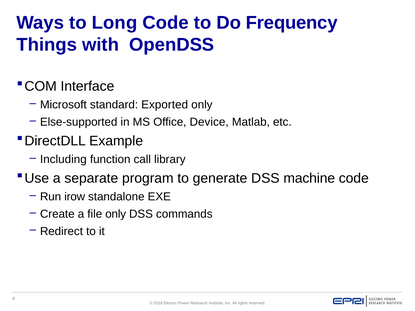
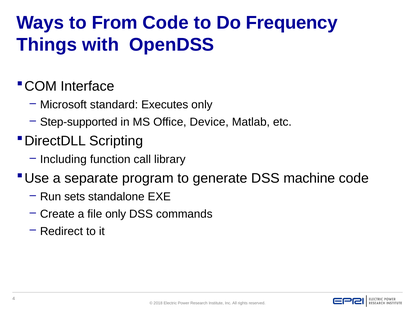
Long: Long -> From (115, 23)
Exported: Exported -> Executes (165, 105)
Else-supported: Else-supported -> Step-supported (79, 122)
Example: Example -> Scripting (116, 141)
irow: irow -> sets (75, 197)
